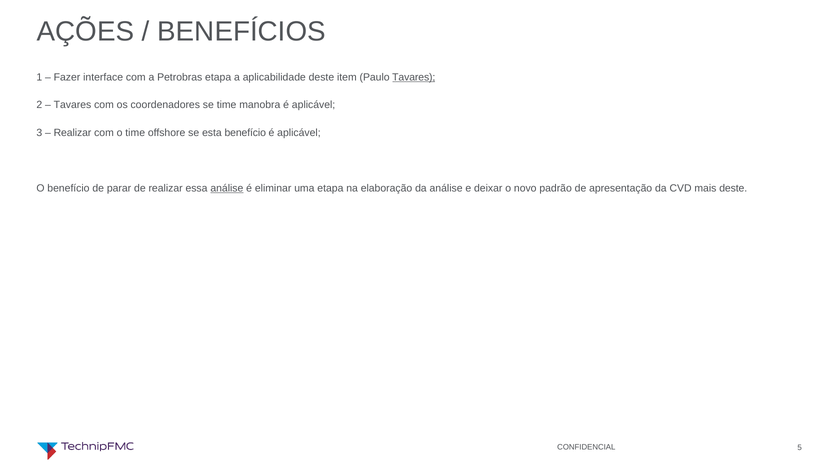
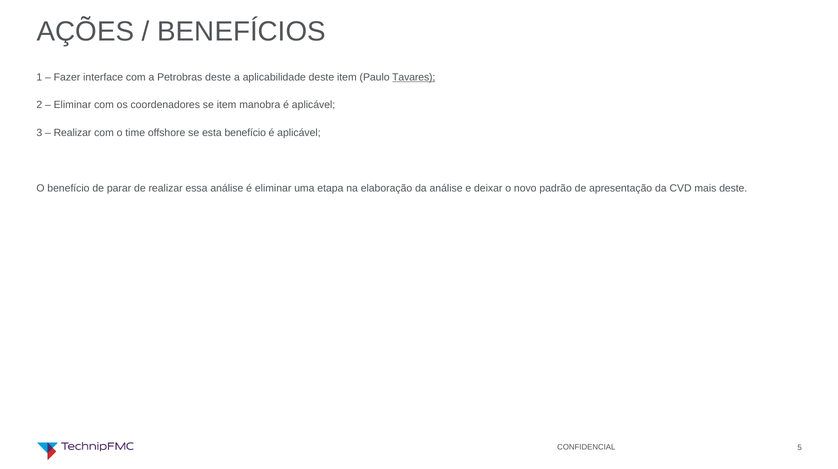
Petrobras etapa: etapa -> deste (218, 77)
Tavares: Tavares -> Eliminar (72, 105)
se time: time -> item (227, 105)
análise underline: present -> none (227, 188)
